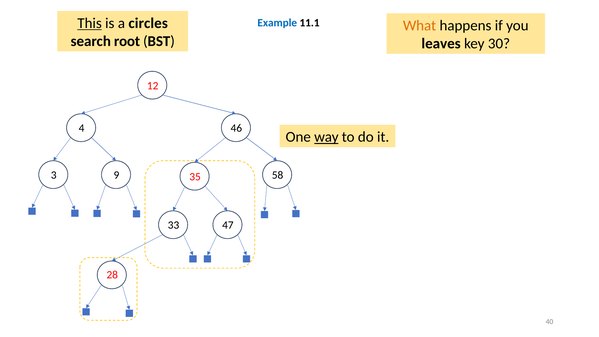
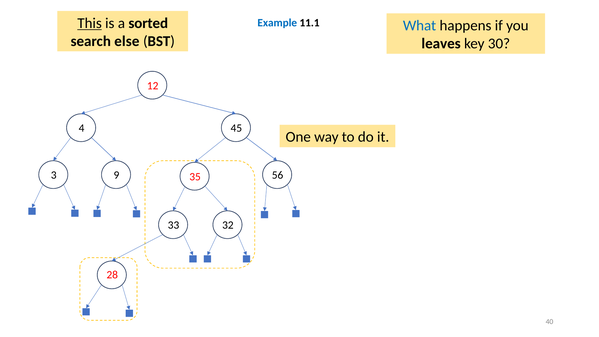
circles: circles -> sorted (148, 23)
What colour: orange -> blue (420, 26)
root: root -> else (127, 41)
46: 46 -> 45 (236, 128)
way underline: present -> none (326, 137)
58: 58 -> 56 (278, 175)
47: 47 -> 32 (228, 225)
